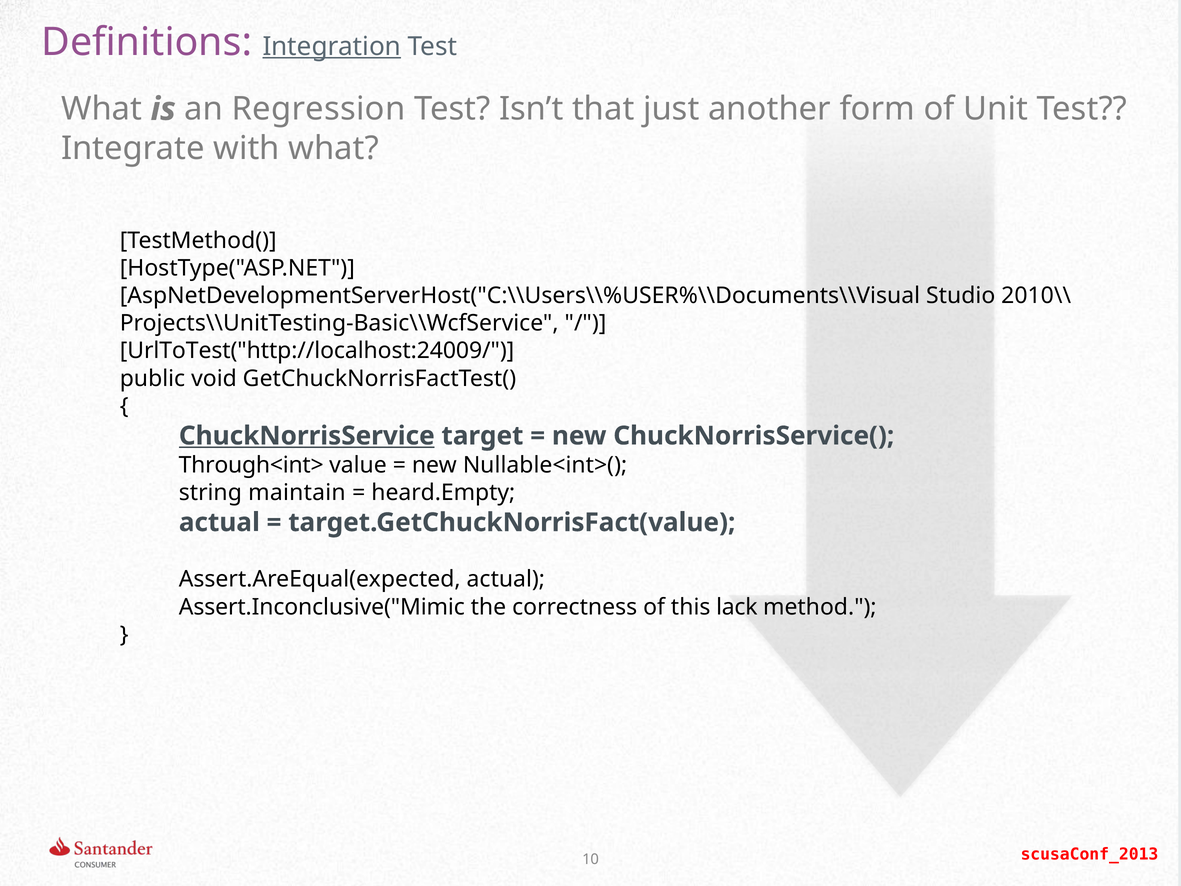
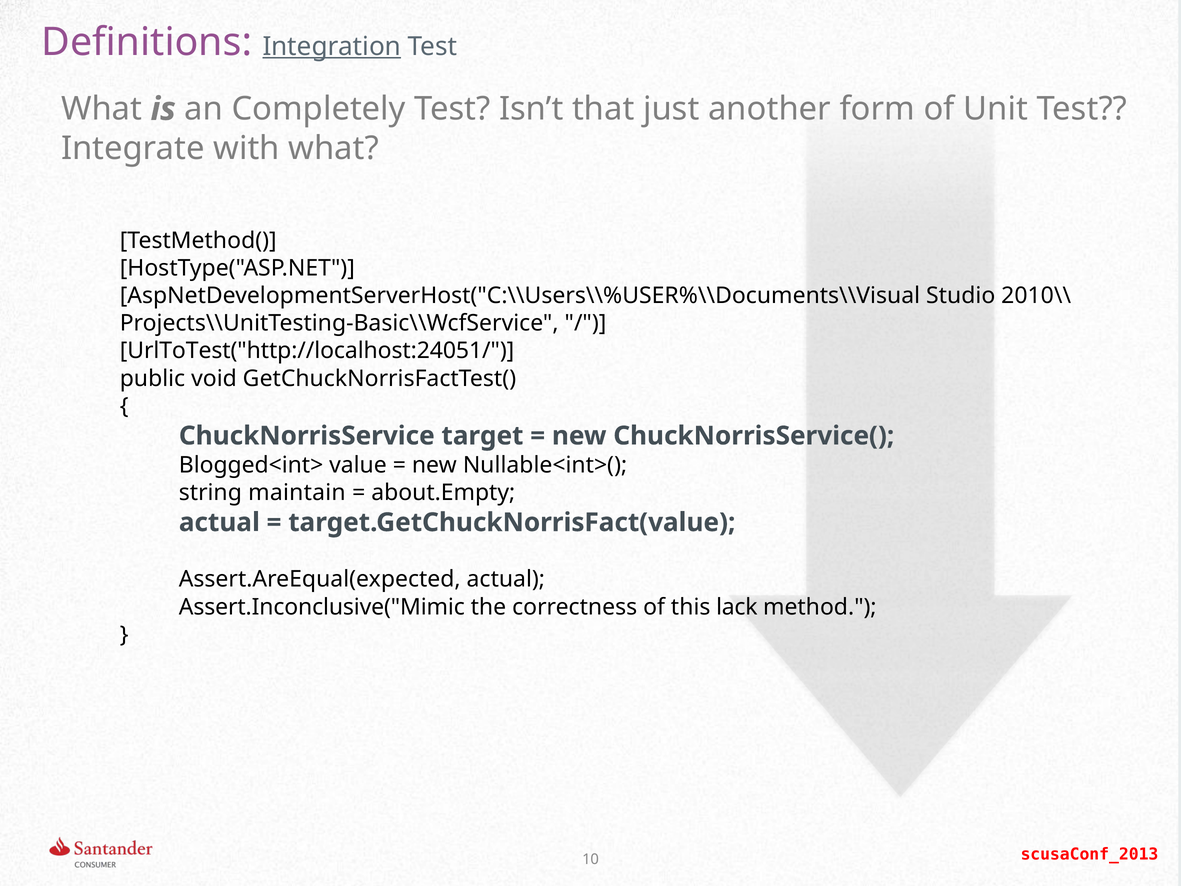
Regression: Regression -> Completely (319, 109)
UrlToTest("http://localhost:24009/: UrlToTest("http://localhost:24009/ -> UrlToTest("http://localhost:24051/ (317, 351)
ChuckNorrisService underline: present -> none (307, 436)
Through<int>: Through<int> -> Blogged<int> (251, 465)
heard.Empty: heard.Empty -> about.Empty (443, 493)
